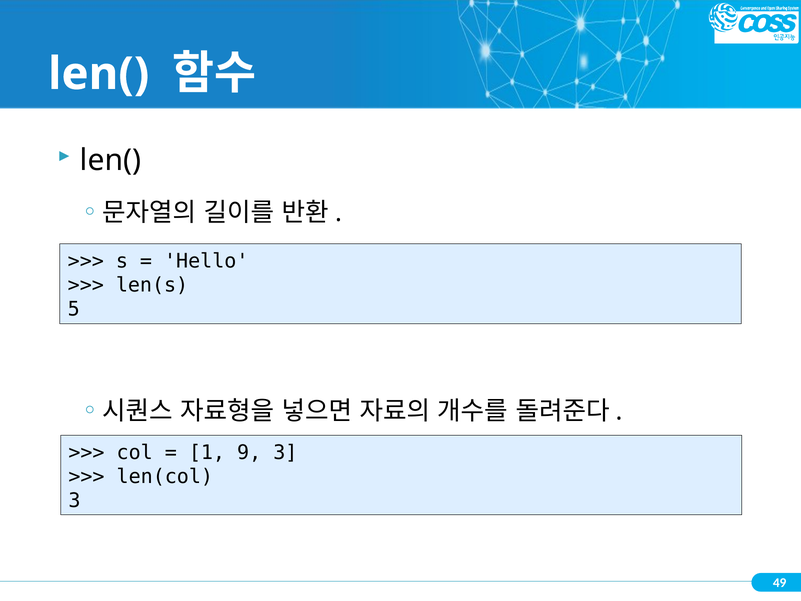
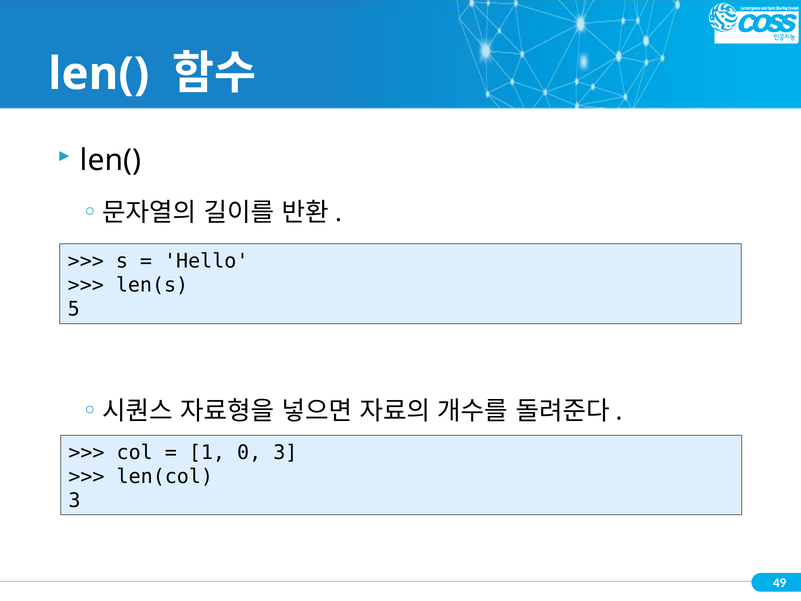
9: 9 -> 0 (249, 452)
